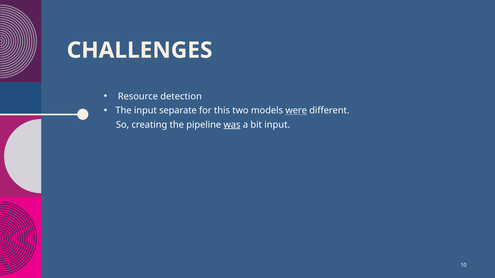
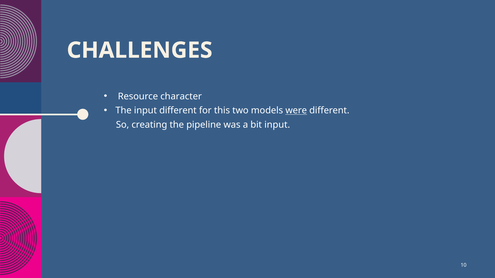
detection: detection -> character (181, 96)
input separate: separate -> different (178, 111)
was underline: present -> none (232, 125)
